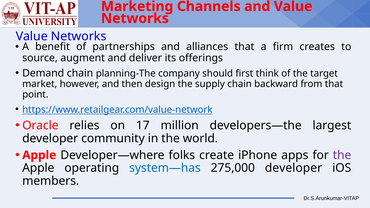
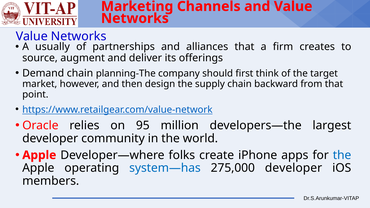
benefit: benefit -> usually (53, 47)
17: 17 -> 95 (143, 126)
the colour: purple -> blue (342, 155)
